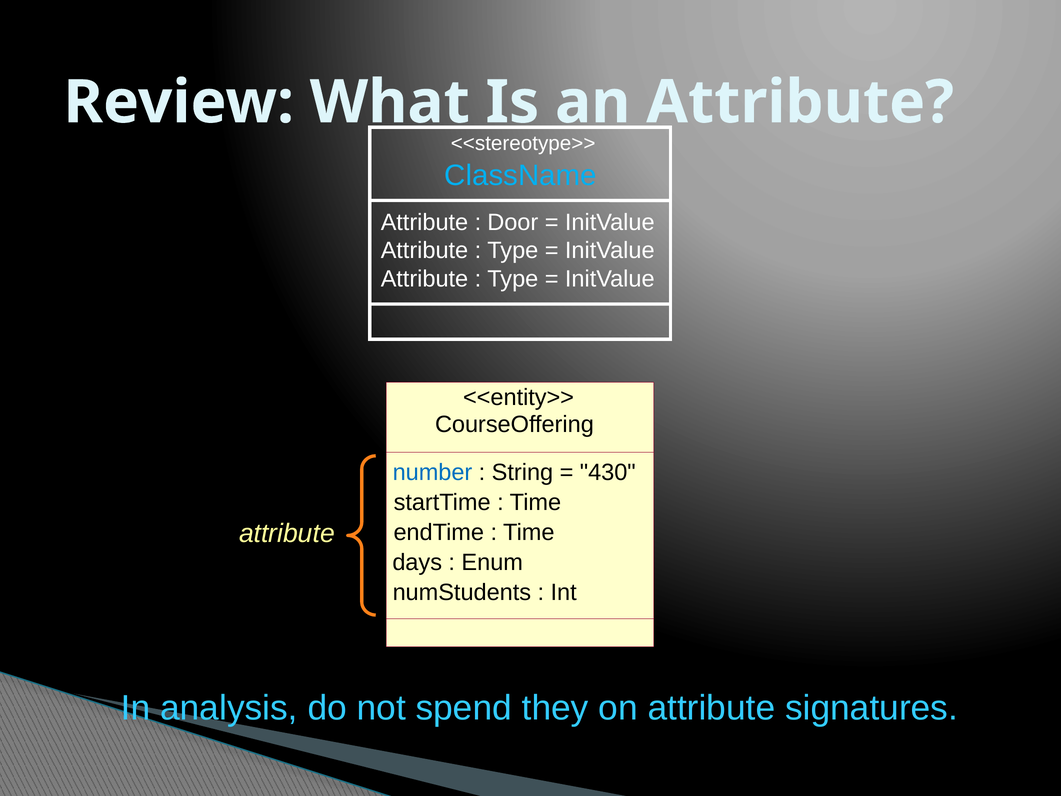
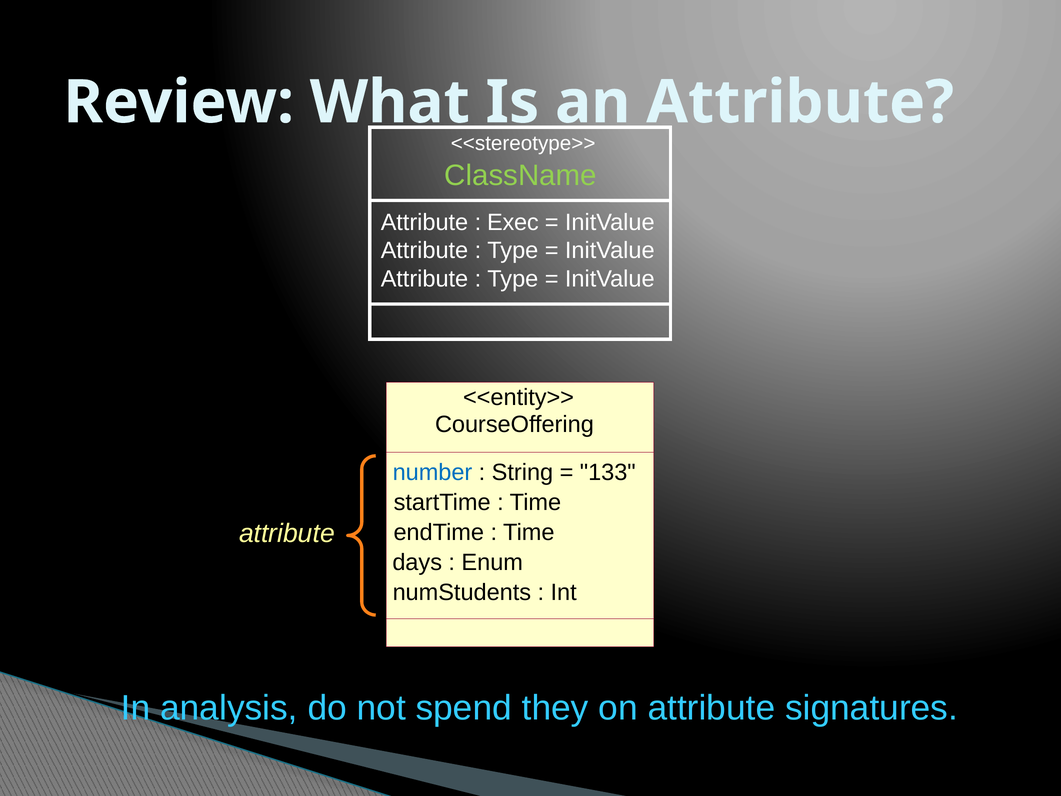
ClassName colour: light blue -> light green (520, 175)
Door: Door -> Exec (513, 222)
430: 430 -> 133 (608, 472)
